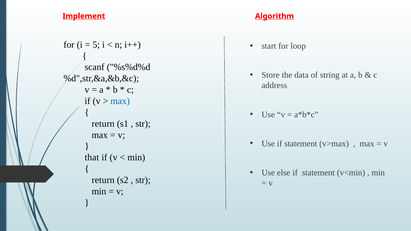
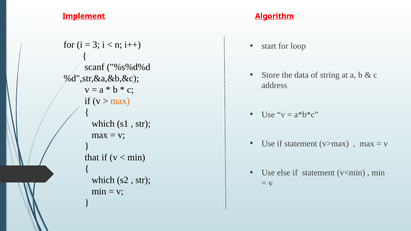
5: 5 -> 3 (96, 45)
max colour: blue -> orange (120, 101)
return: return -> which (103, 124)
return: return -> which (103, 180)
